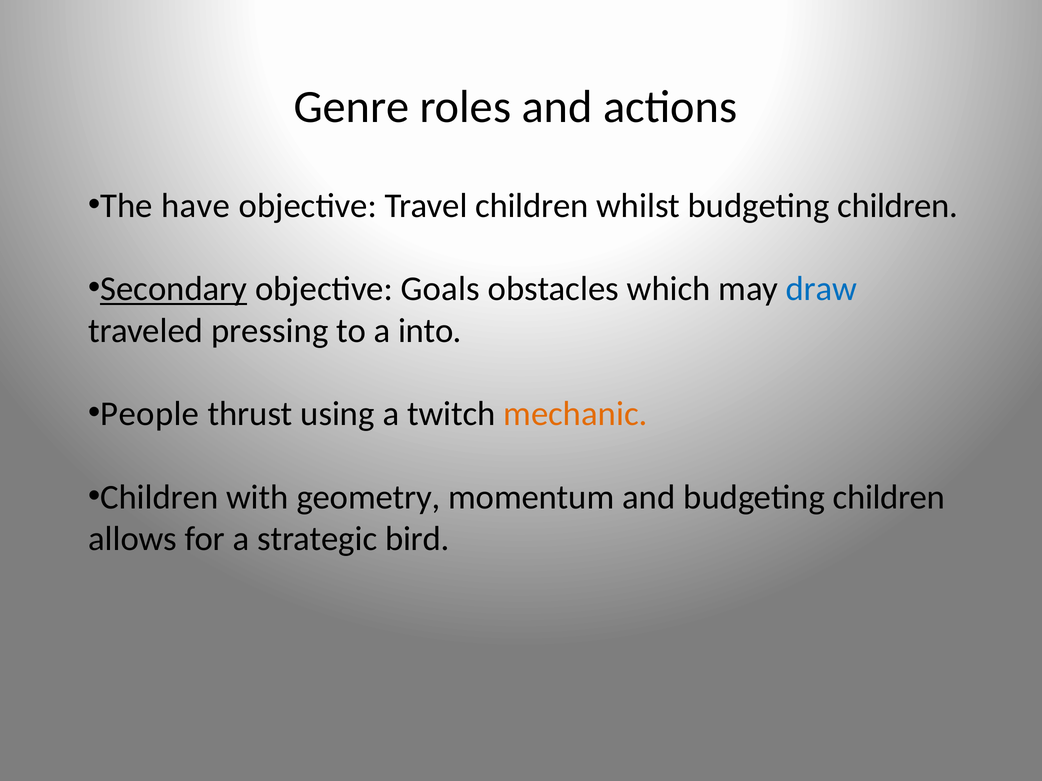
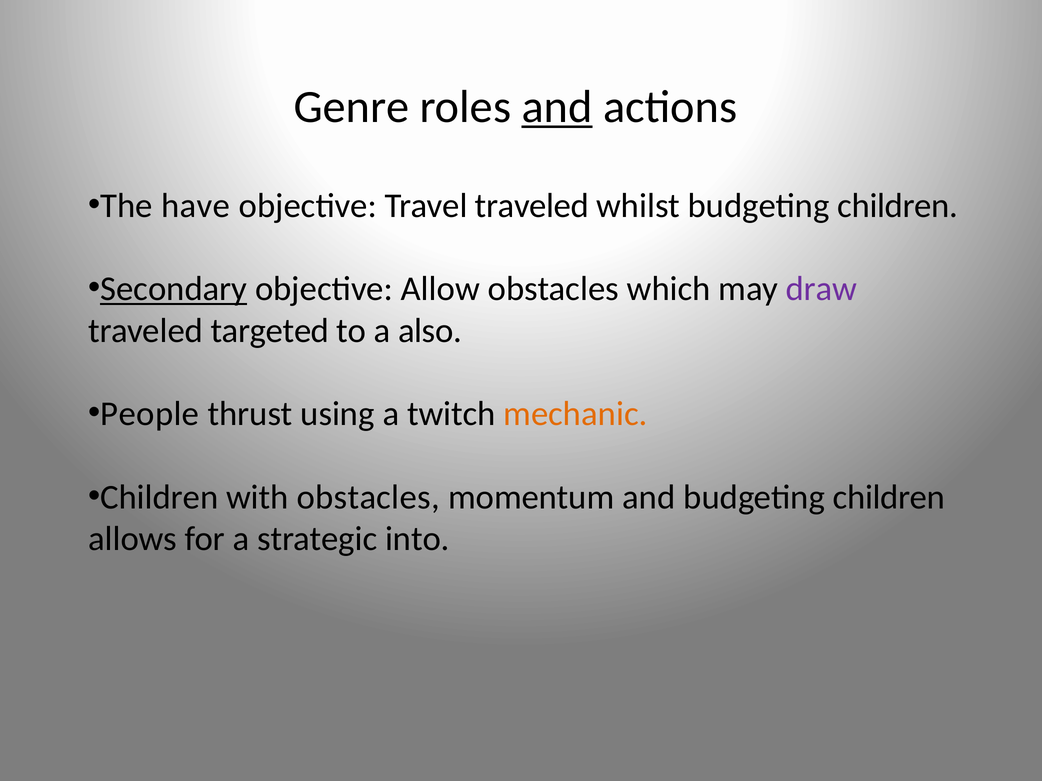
and underline: none -> present (557, 107)
Travel children: children -> traveled (532, 206)
Goals: Goals -> Allow (440, 289)
draw colour: blue -> purple (821, 289)
pressing: pressing -> targeted (270, 331)
into: into -> also (430, 331)
with geometry: geometry -> obstacles (368, 498)
bird: bird -> into (417, 539)
